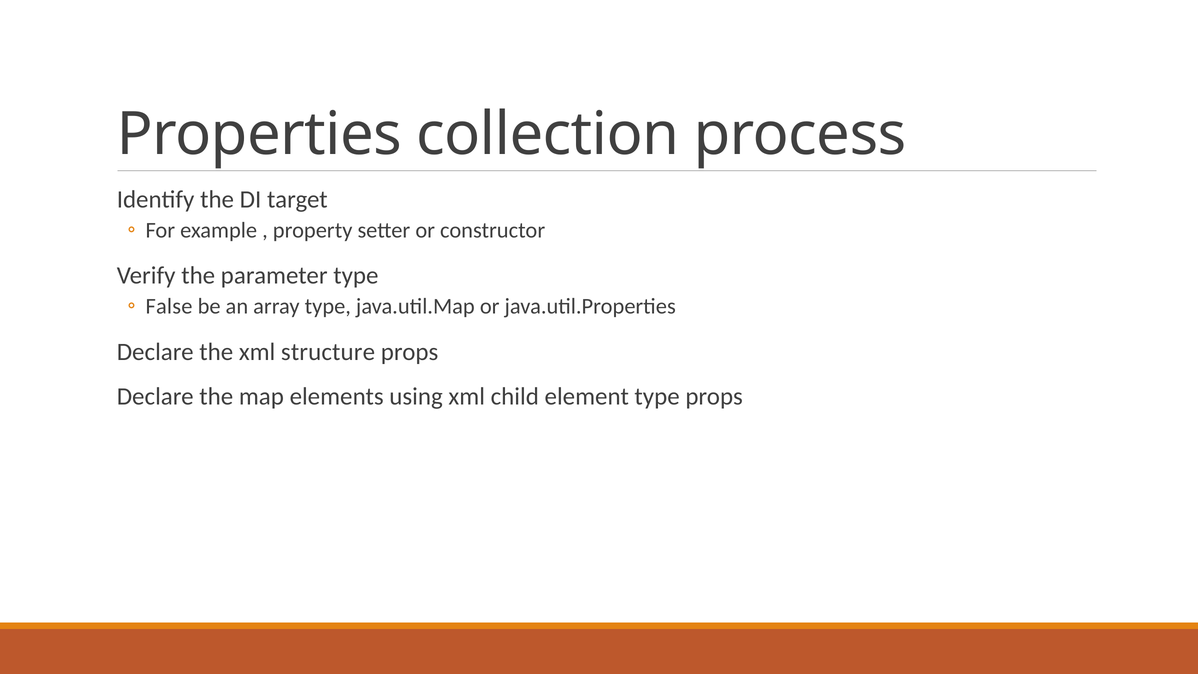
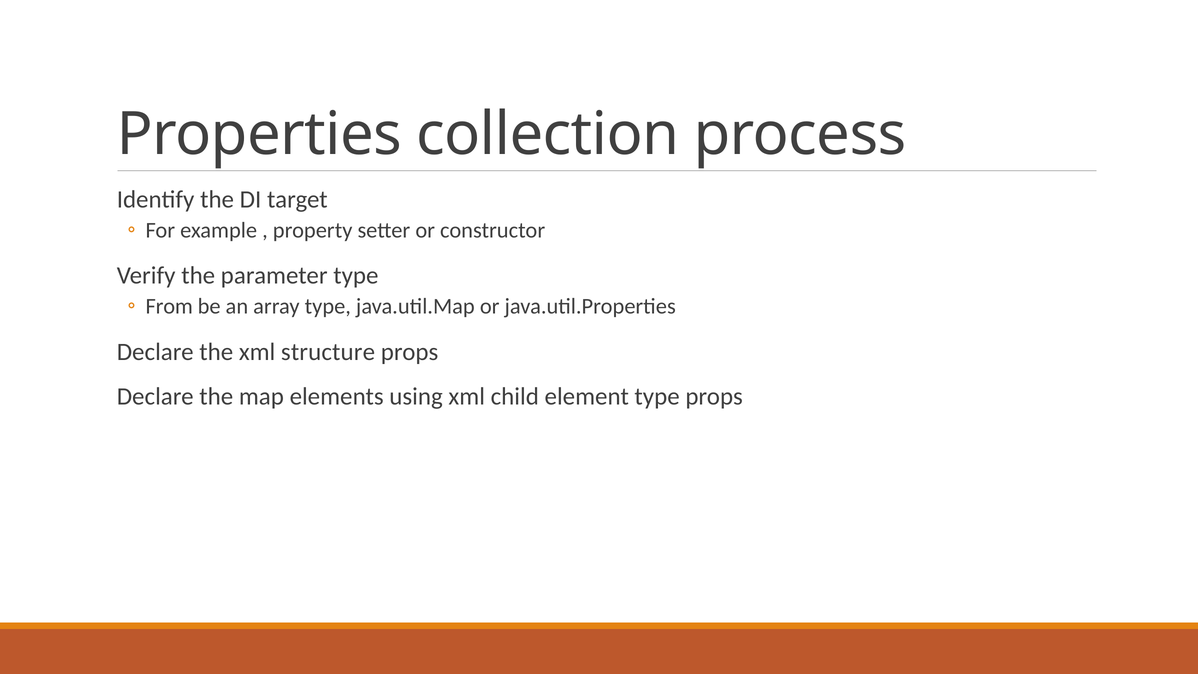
False: False -> From (169, 306)
